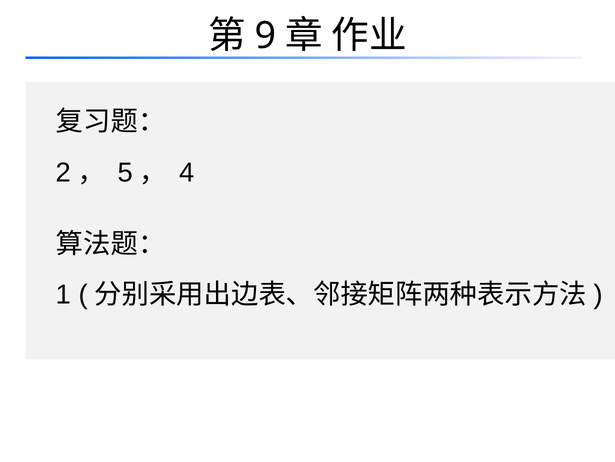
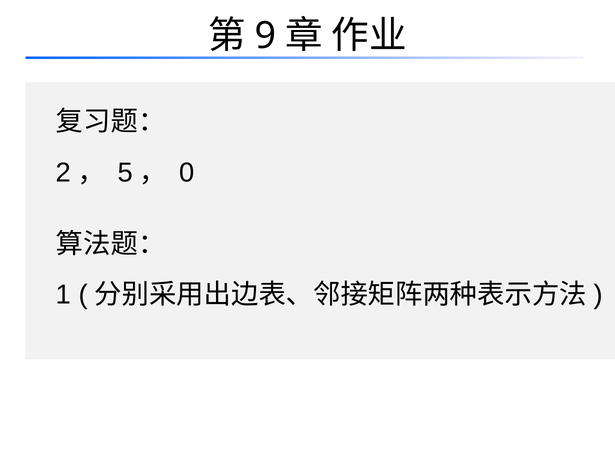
4: 4 -> 0 (187, 172)
